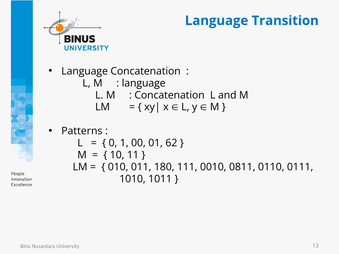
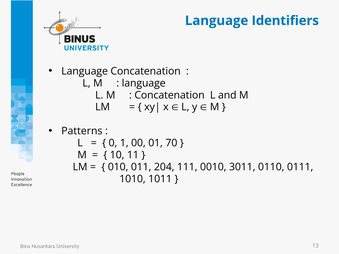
Transition: Transition -> Identifiers (285, 21)
62: 62 -> 70 (171, 143)
180: 180 -> 204 (164, 167)
0811: 0811 -> 3011 (242, 167)
